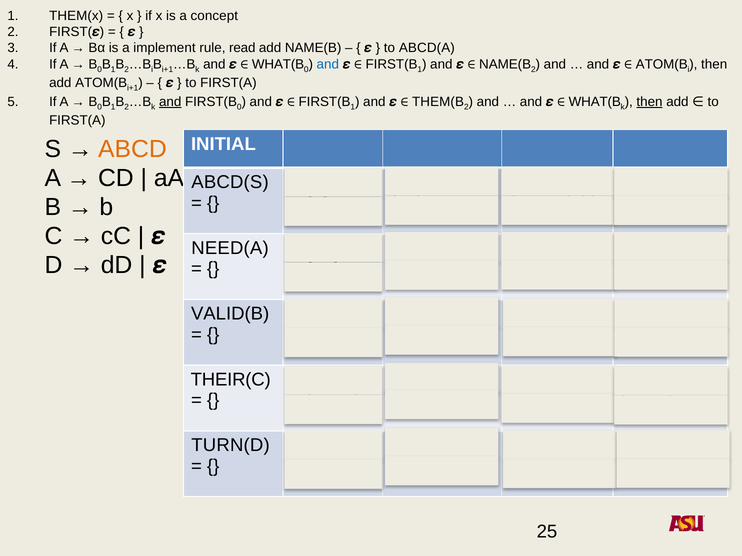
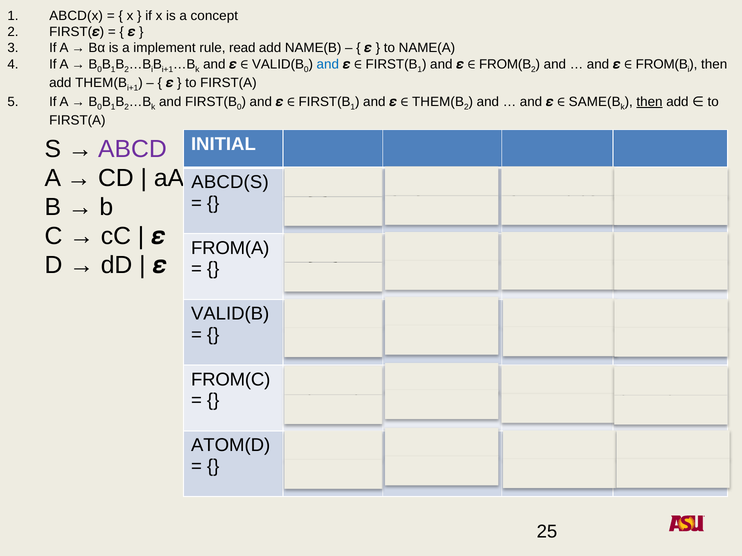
THEM(x: THEM(x -> ABCD(x (76, 16)
ABCD(A: ABCD(A -> NAME(A (427, 48)
WHAT(B: WHAT(B -> VALID(B (278, 64)
NAME(B: NAME(B -> FROM(B (505, 64)
ATOM(B: ATOM(B -> FROM(B (662, 64)
add ATOM(B: ATOM(B -> THEM(B (101, 83)
and underline: present -> none (170, 102)
WHAT(B: WHAT(B -> SAME(B (595, 102)
ABCD colour: orange -> purple (132, 149)
NEED(A: NEED(A -> FROM(A (230, 248)
THEIR(C: THEIR(C -> FROM(C (231, 380)
TURN(D: TURN(D -> ATOM(D (231, 446)
